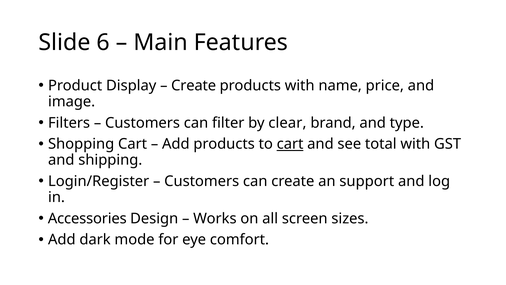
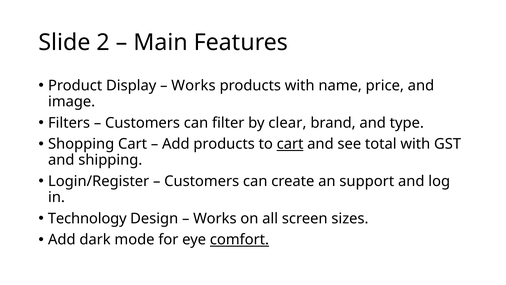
6: 6 -> 2 (103, 43)
Create: Create -> Works (193, 86)
Accessories: Accessories -> Technology (87, 218)
comfort underline: none -> present (239, 239)
